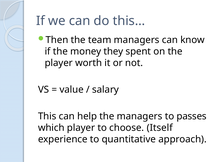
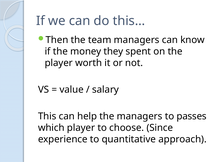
Itself: Itself -> Since (160, 128)
